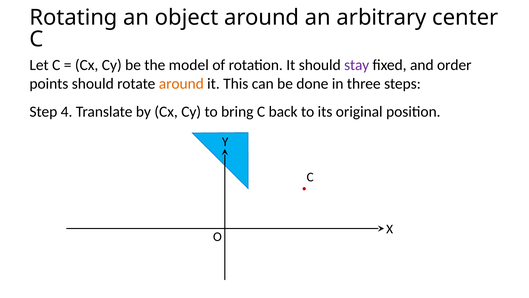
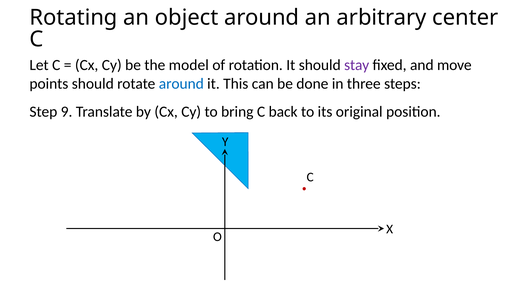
order: order -> move (454, 65)
around colour: orange -> blue (181, 84)
4: 4 -> 9 (67, 111)
